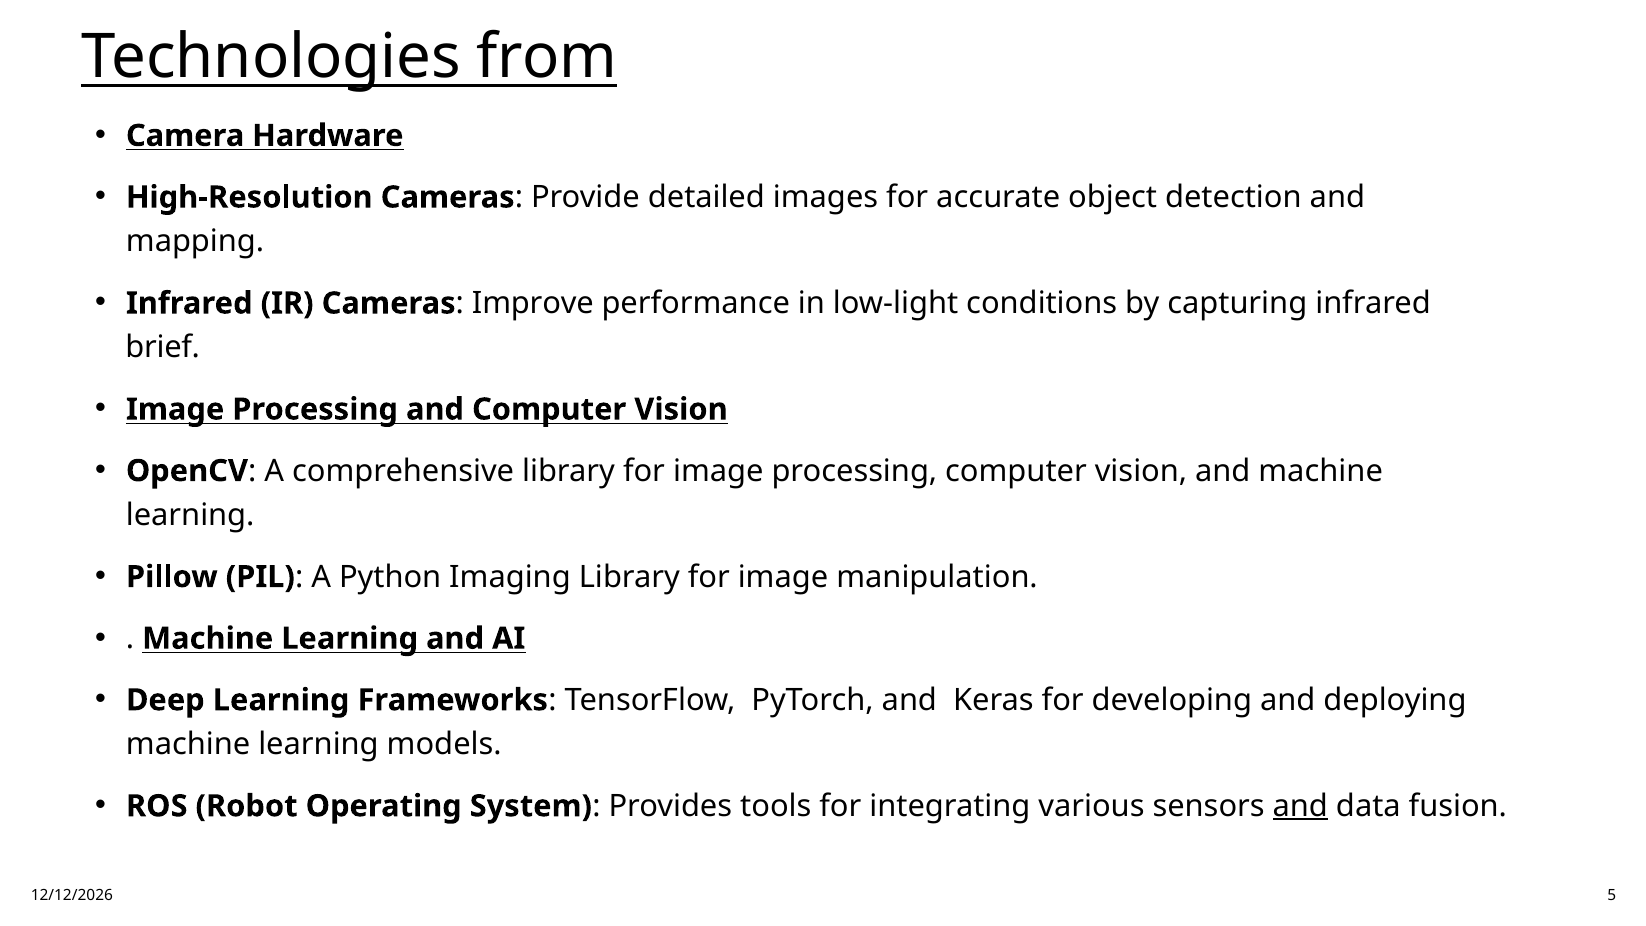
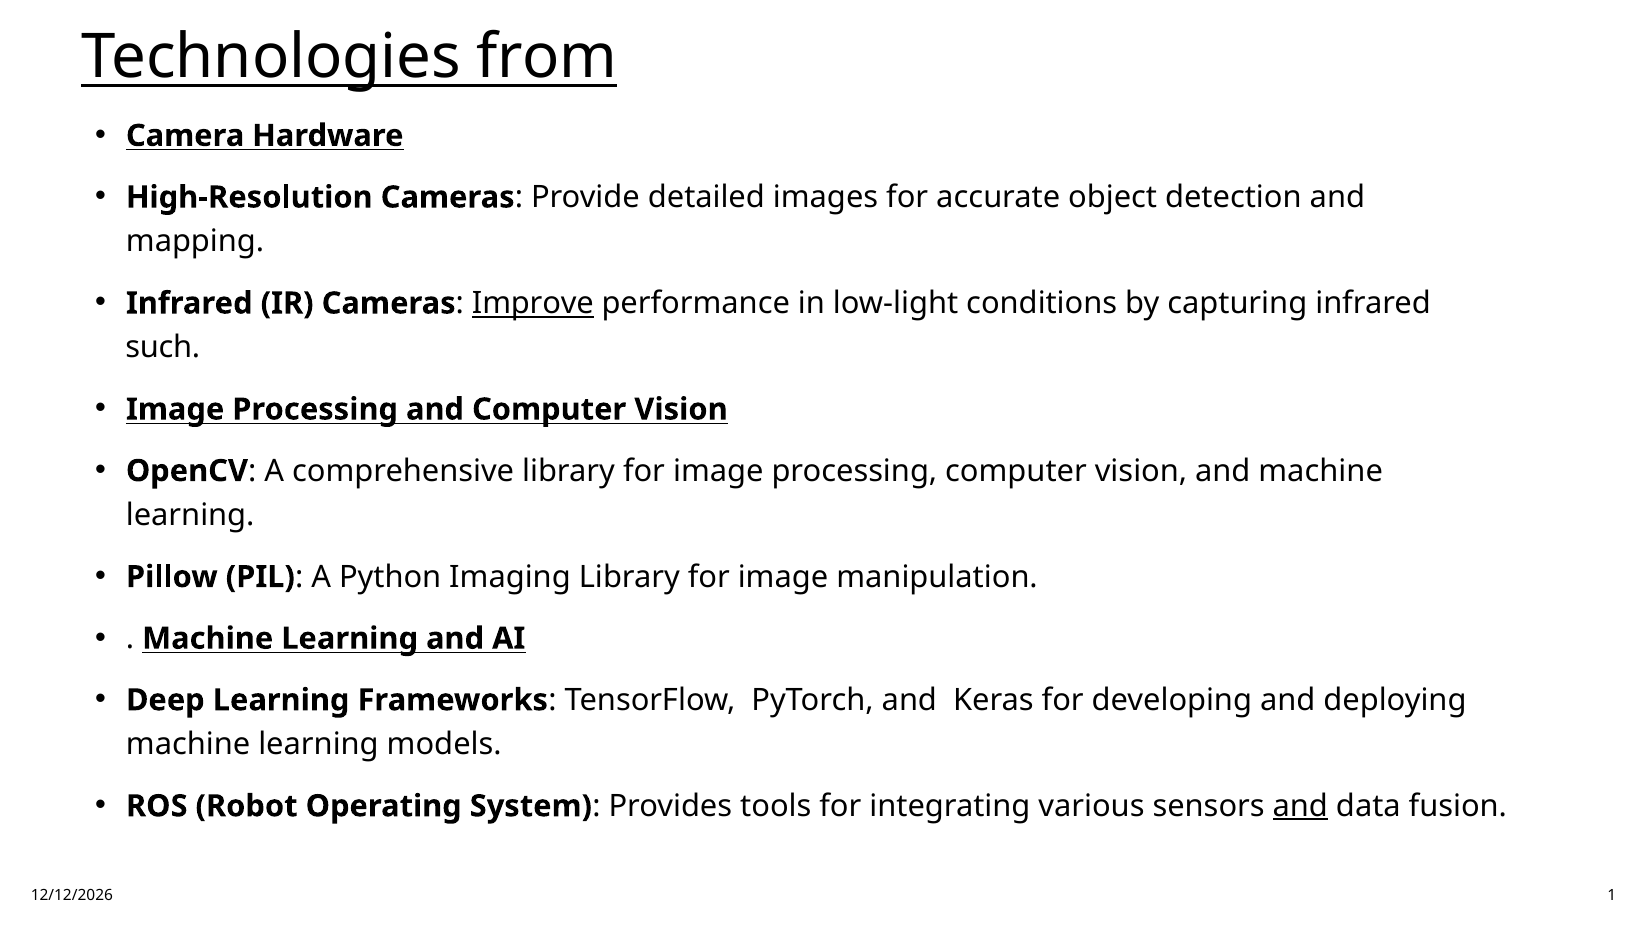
Improve underline: none -> present (533, 303)
brief: brief -> such (163, 348)
5: 5 -> 1 (1612, 896)
